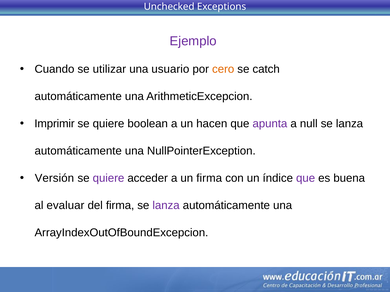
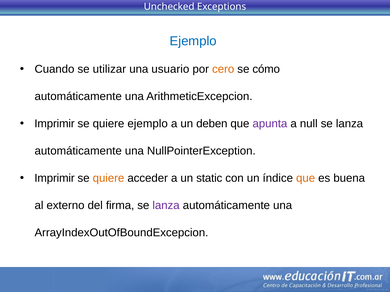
Ejemplo colour: purple -> blue (193, 41)
catch: catch -> cómo (266, 69)
quiere boolean: boolean -> ejemplo (148, 124)
hacen: hacen -> deben (212, 124)
Versión: Versión -> Imprimir (55, 178)
quiere colour: purple -> orange (109, 178)
un firma: firma -> static (209, 178)
que colour: purple -> orange (306, 178)
evaluar: evaluar -> externo (66, 206)
